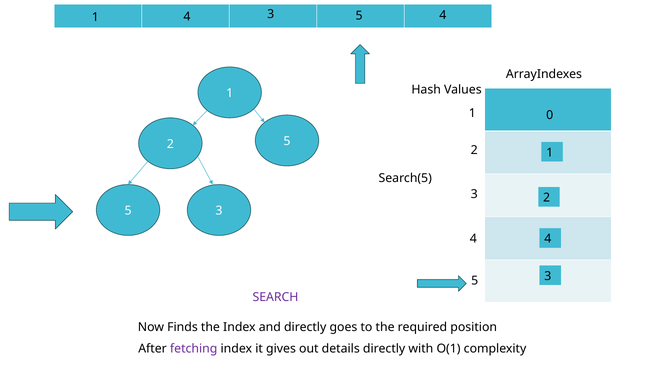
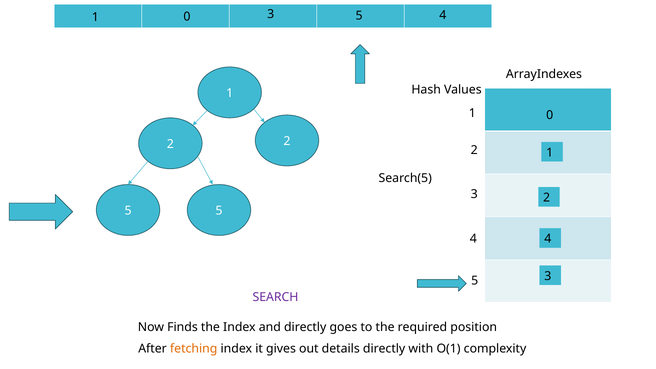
1 4: 4 -> 0 (187, 17)
2 5: 5 -> 2 (287, 141)
5 3: 3 -> 5 (219, 211)
fetching colour: purple -> orange (194, 349)
